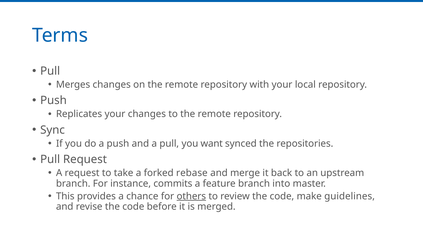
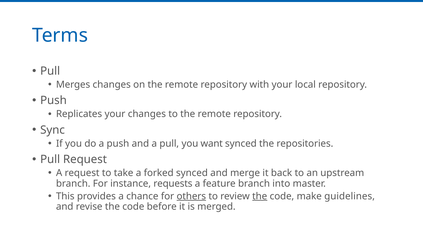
forked rebase: rebase -> synced (192, 173)
commits: commits -> requests (173, 183)
the underline: none -> present (260, 196)
